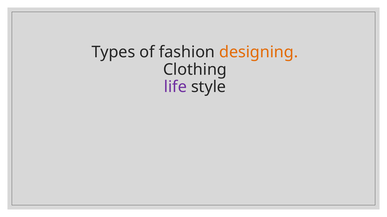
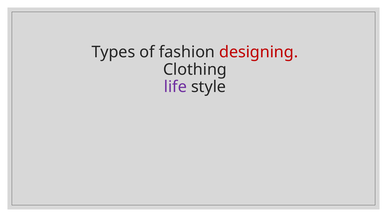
designing colour: orange -> red (259, 52)
